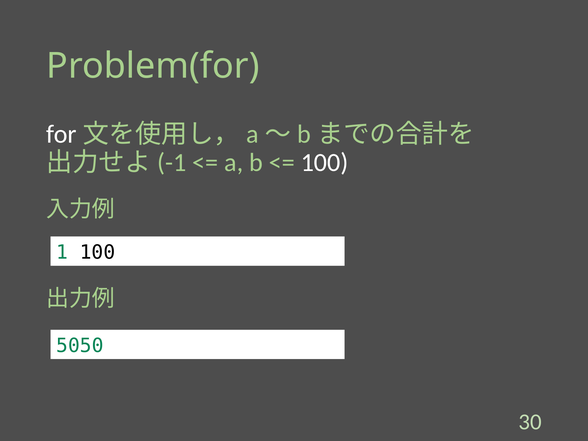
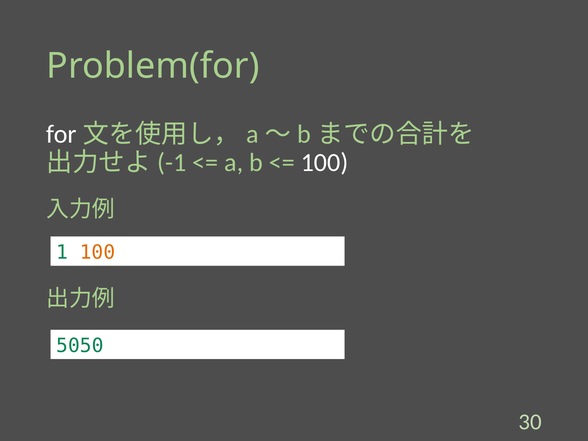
100 colour: black -> orange (98, 253)
